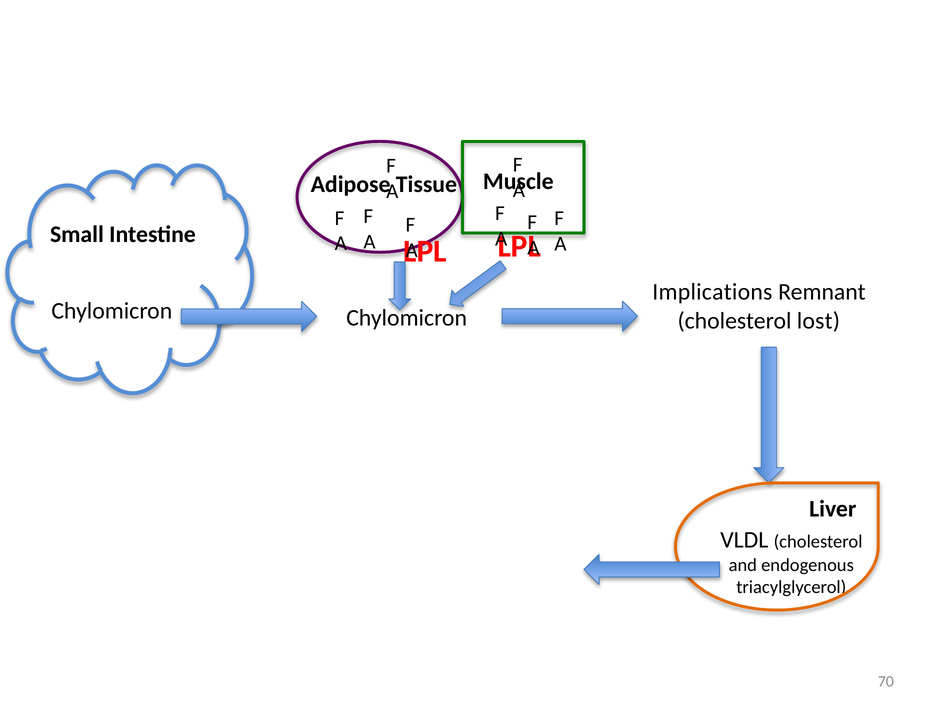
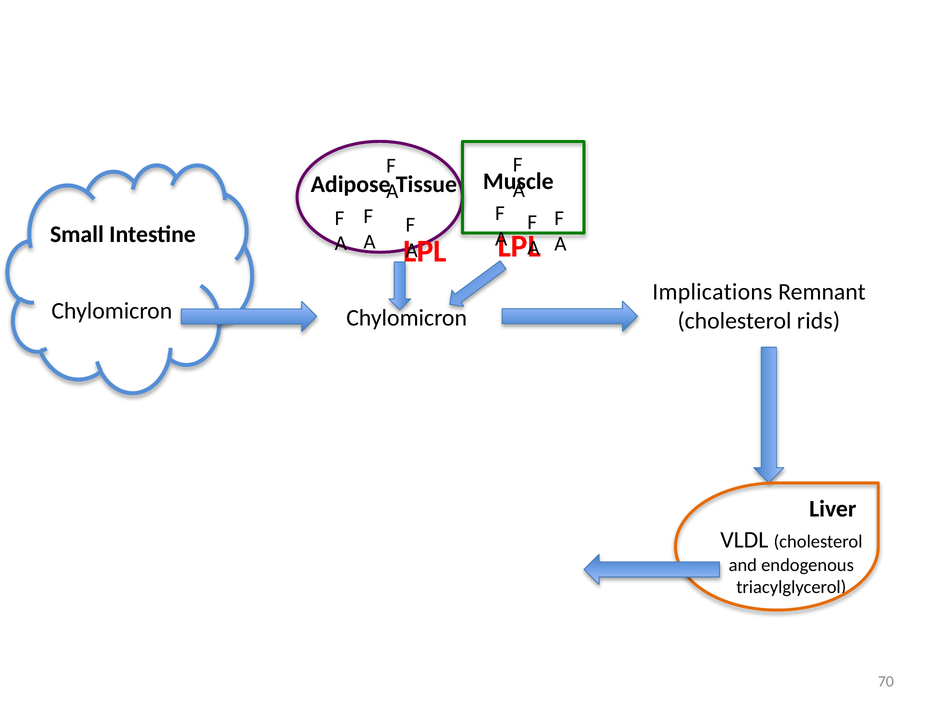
lost: lost -> rids (818, 320)
